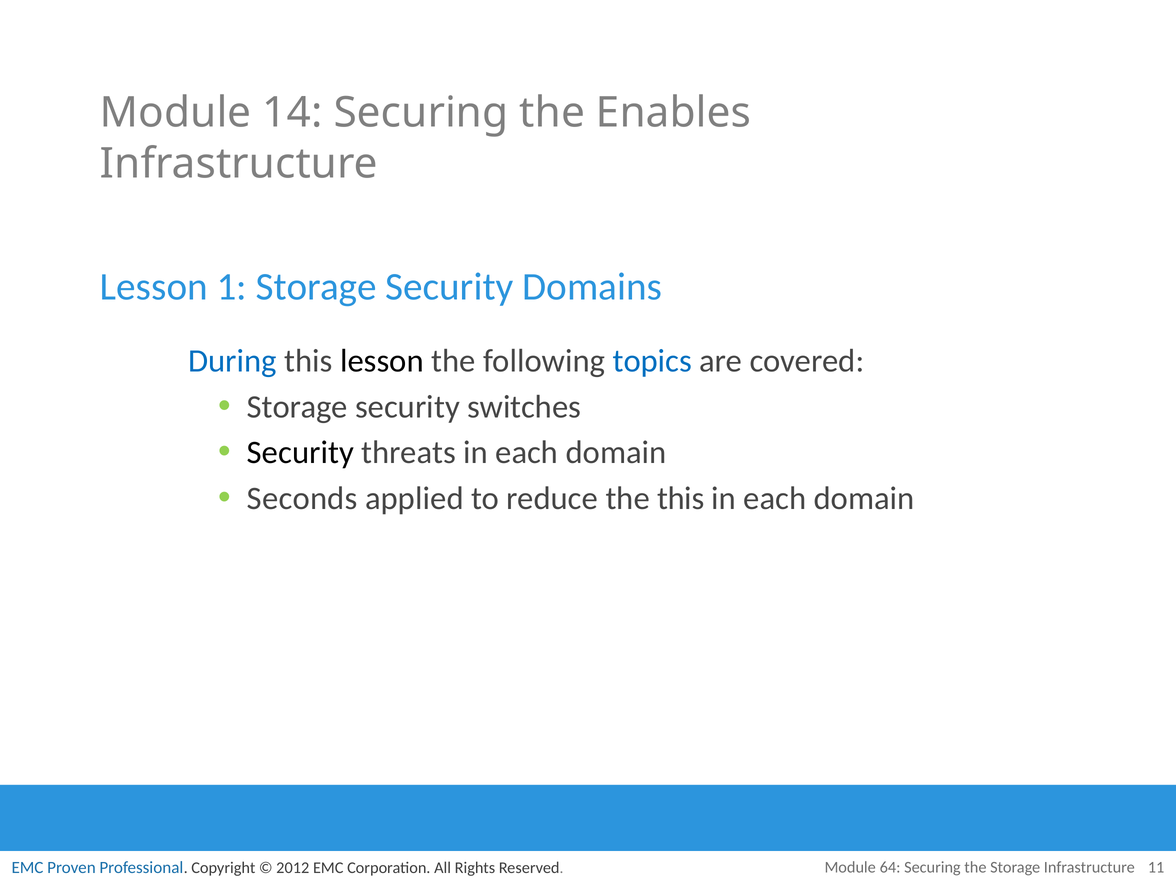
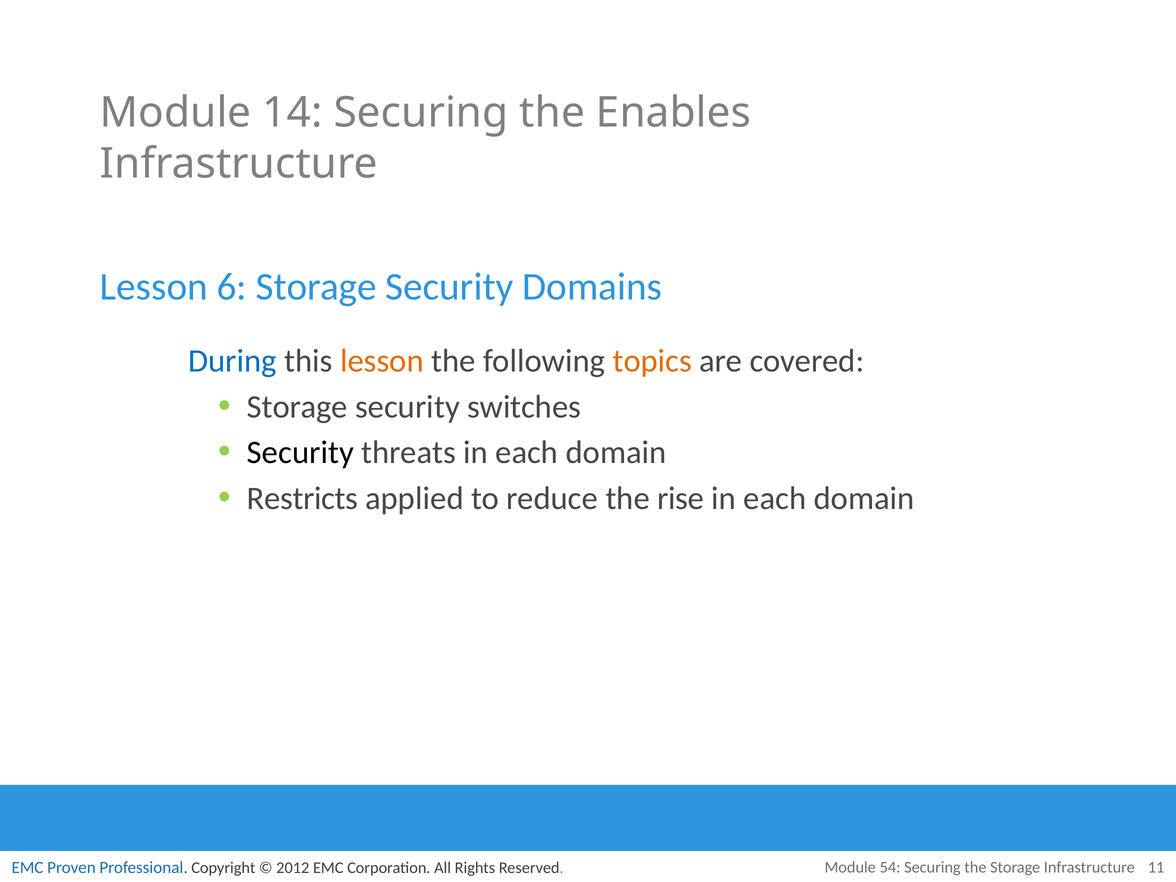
1: 1 -> 6 (232, 287)
lesson colour: black -> orange (382, 361)
topics colour: blue -> orange (652, 361)
Seconds: Seconds -> Restricts (303, 498)
the this: this -> rise (681, 498)
64: 64 -> 54 (890, 867)
